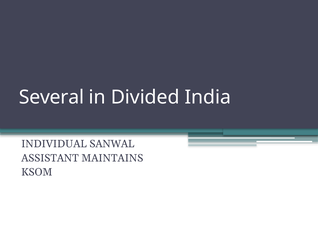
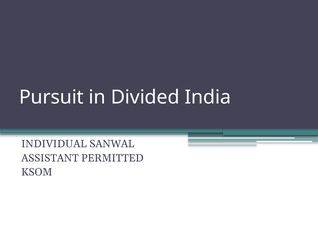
Several: Several -> Pursuit (51, 98)
MAINTAINS: MAINTAINS -> PERMITTED (112, 158)
